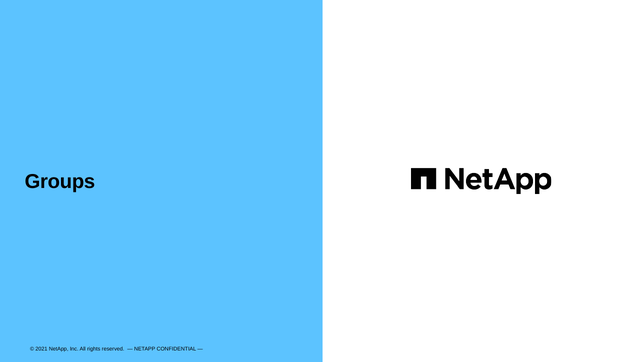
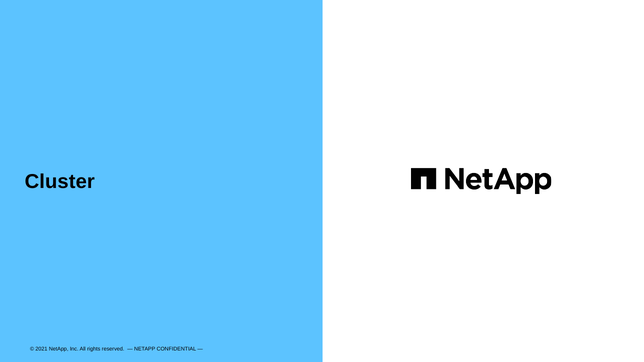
Groups: Groups -> Cluster (60, 182)
